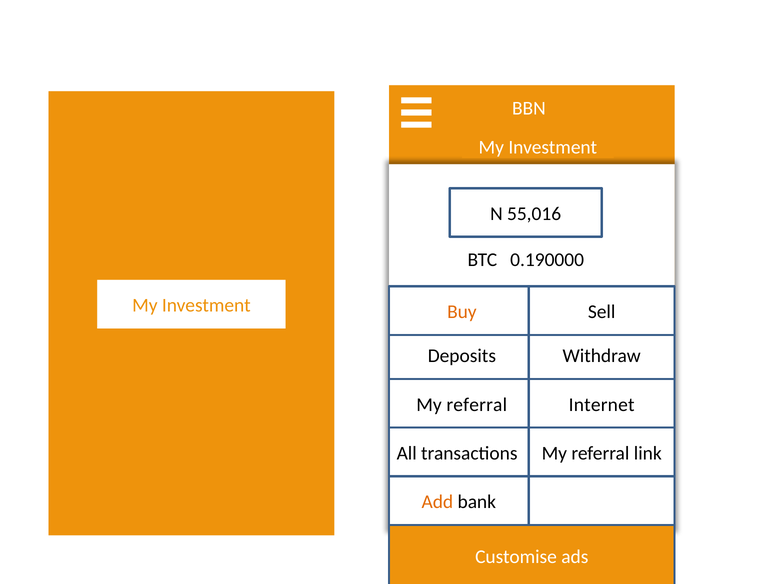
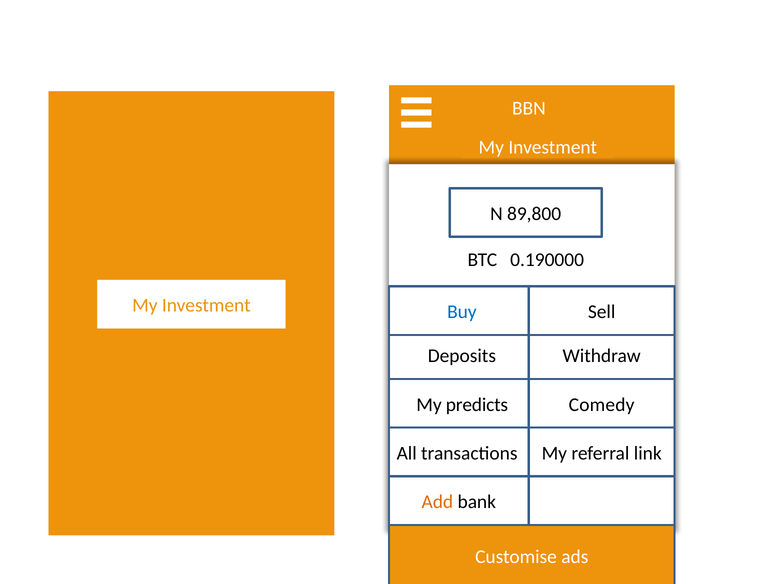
55,016: 55,016 -> 89,800 (534, 214)
Buy colour: orange -> blue (462, 312)
referral: referral -> predicts (477, 404)
Internet: Internet -> Comedy (602, 404)
